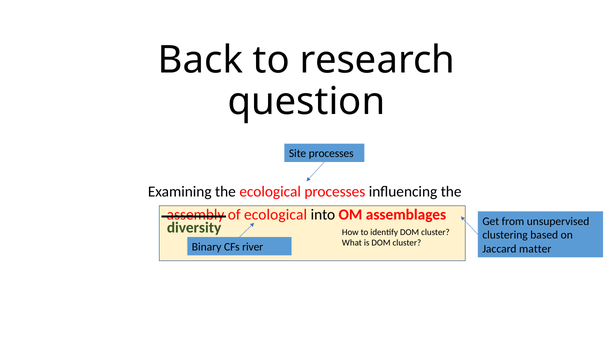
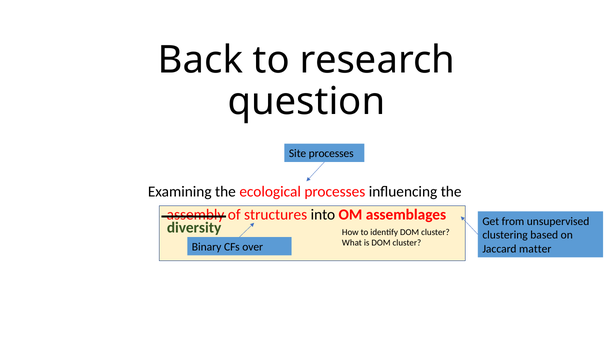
of ecological: ecological -> structures (276, 215)
river: river -> over (253, 247)
